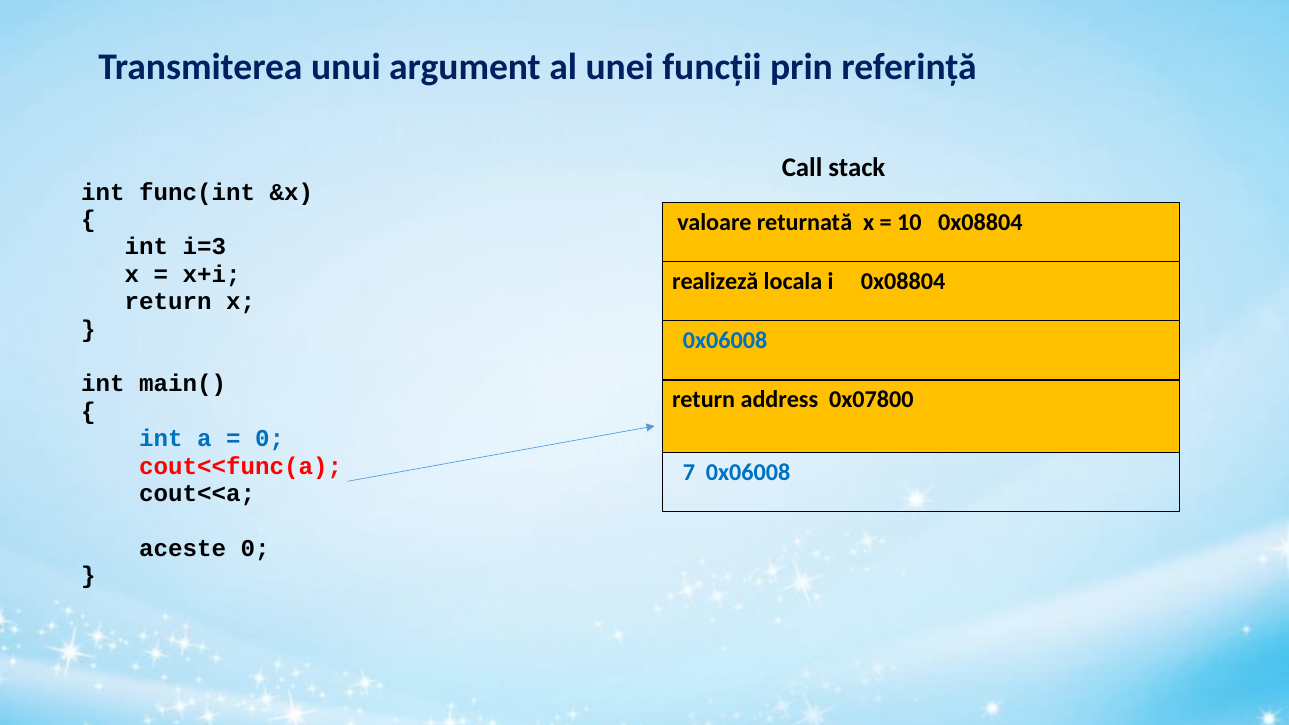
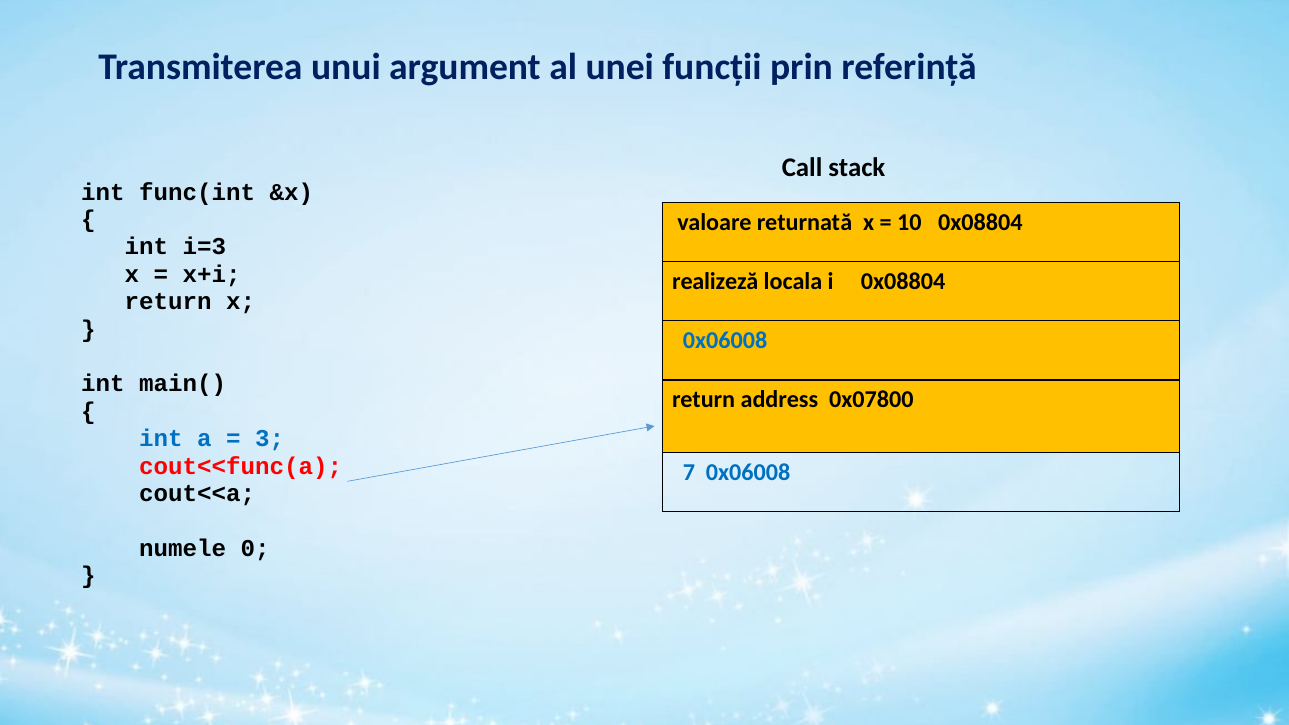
0: 0 -> 3 (270, 439)
aceste: aceste -> numele (183, 548)
